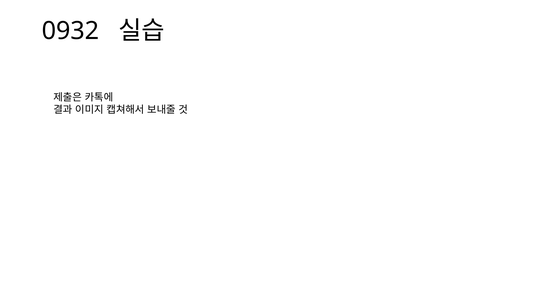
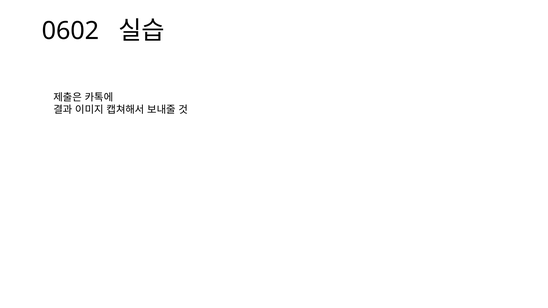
0932: 0932 -> 0602 (70, 31)
